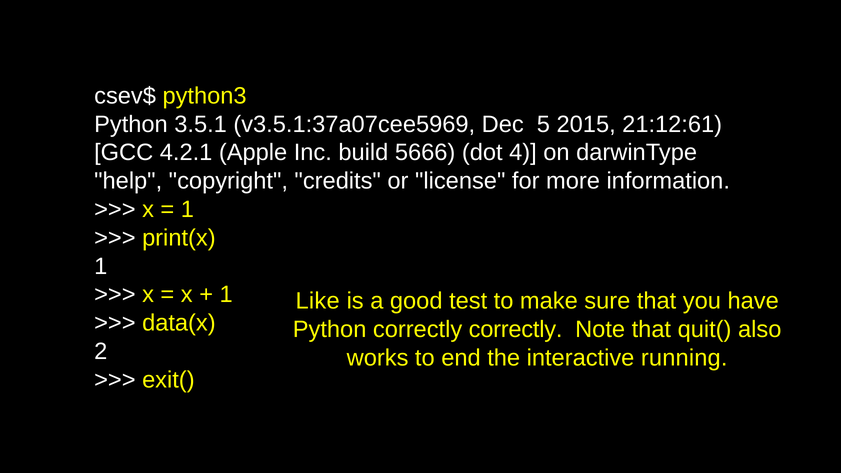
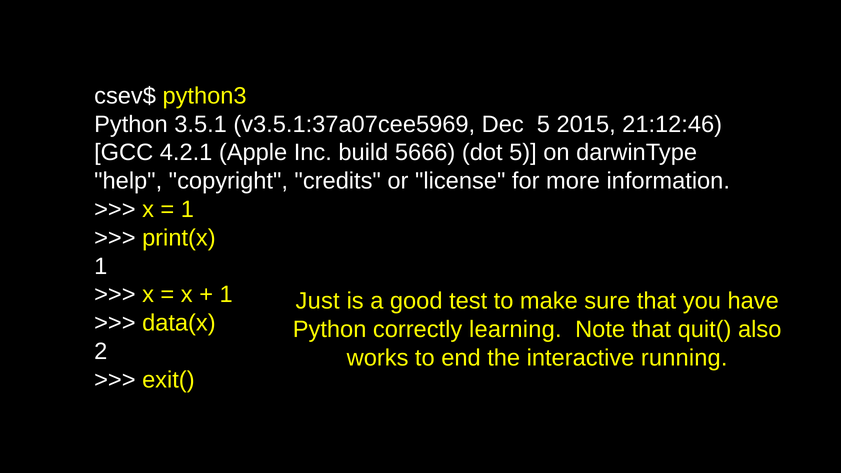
21:12:61: 21:12:61 -> 21:12:46 (672, 124)
dot 4: 4 -> 5 (523, 153)
Like: Like -> Just (318, 301)
correctly correctly: correctly -> learning (515, 329)
